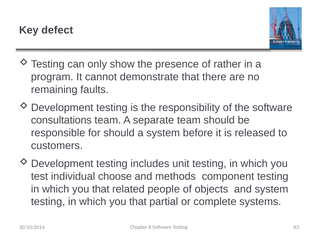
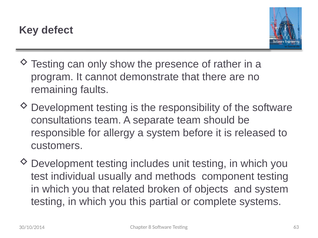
for should: should -> allergy (119, 133)
choose: choose -> usually (115, 177)
people: people -> broken (164, 189)
that: that -> this (138, 202)
